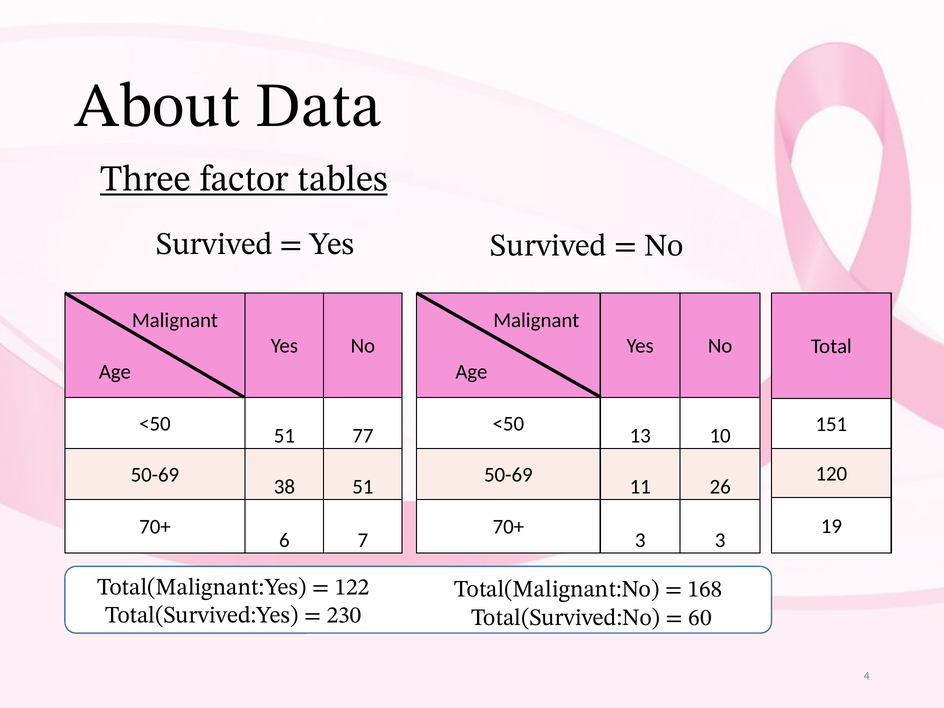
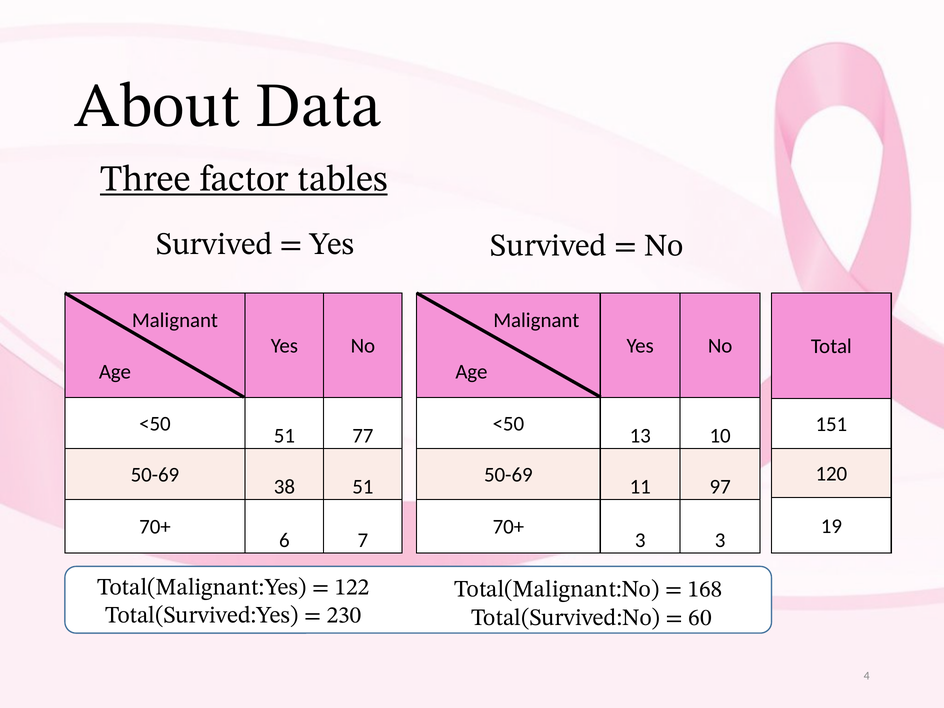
26: 26 -> 97 (720, 487)
